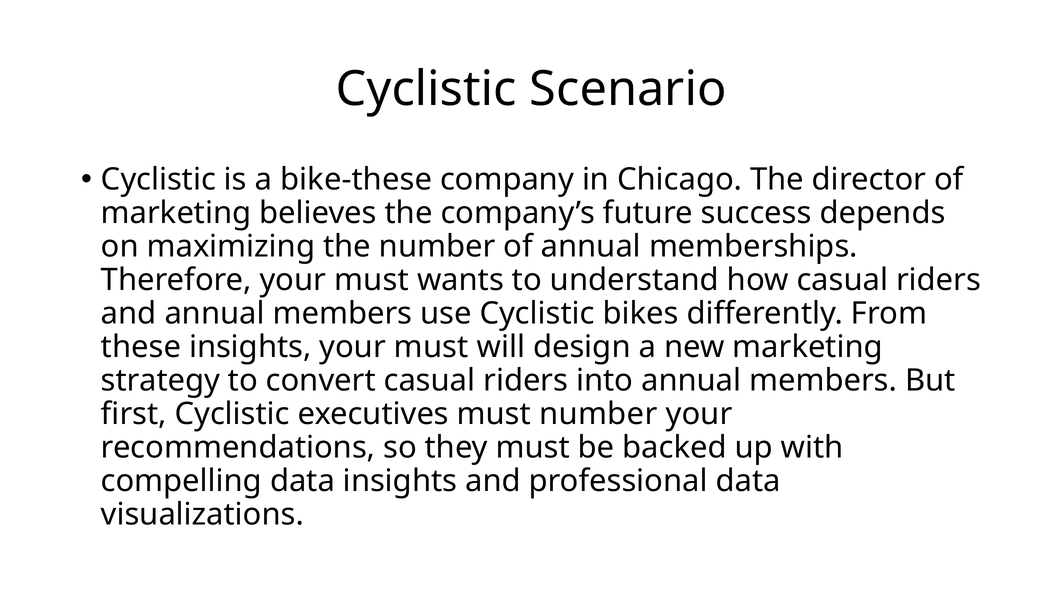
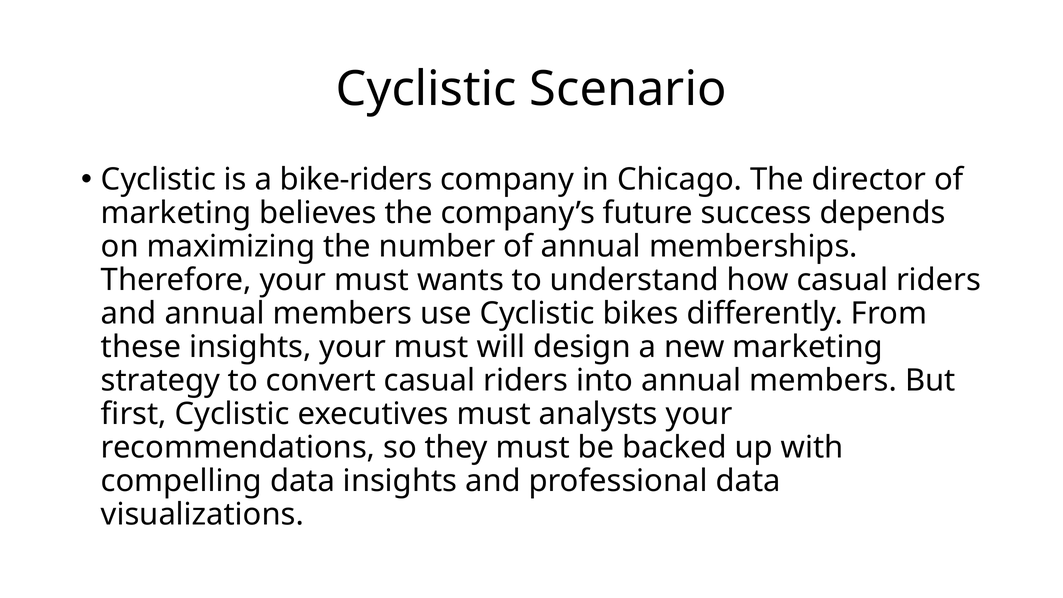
bike-these: bike-these -> bike-riders (356, 180)
must number: number -> analysts (598, 414)
